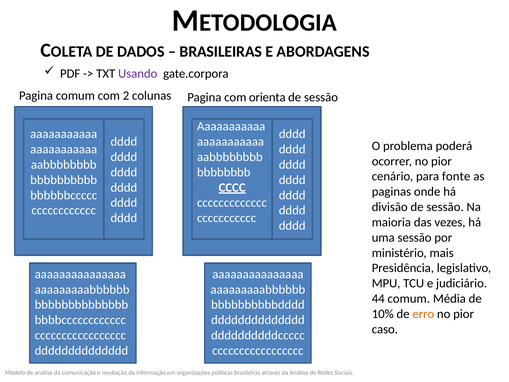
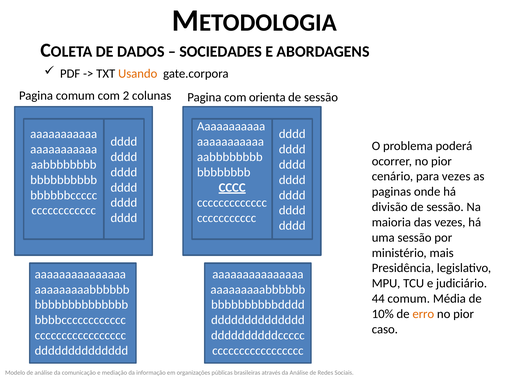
BRASILEIRAS: BRASILEIRAS -> SOCIEDADES (221, 52)
Usando colour: purple -> orange (138, 74)
para fonte: fonte -> vezes (456, 176)
